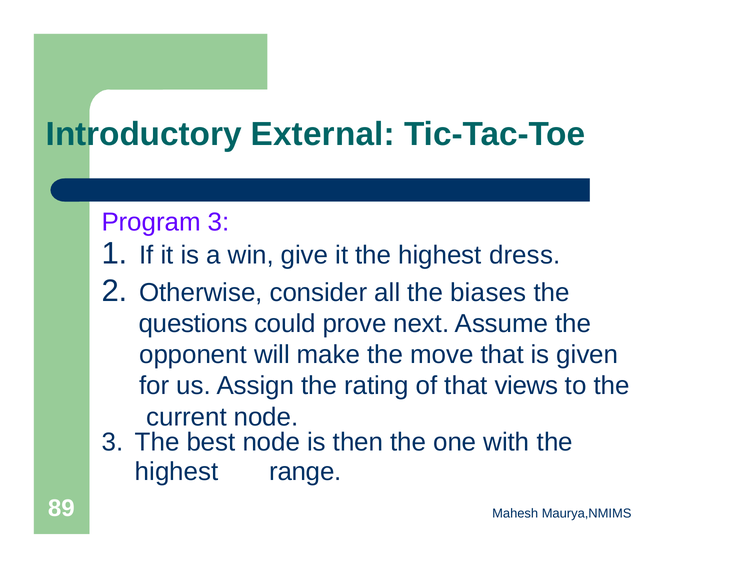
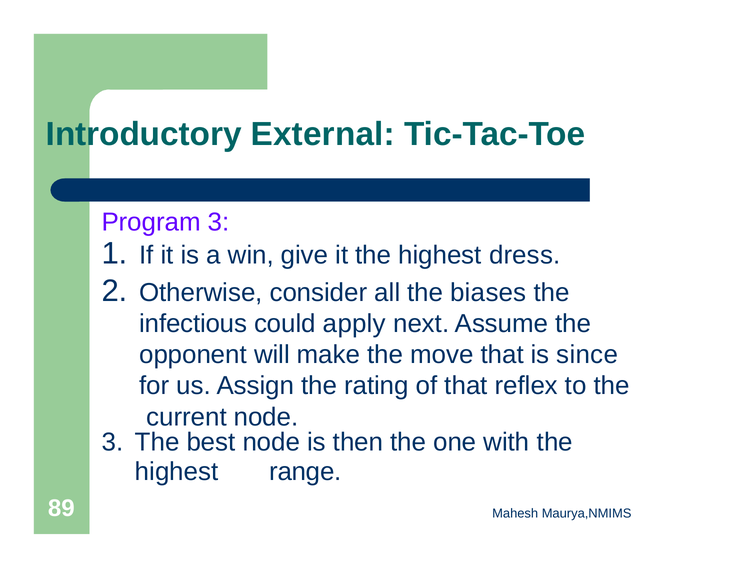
questions: questions -> infectious (193, 324)
prove: prove -> apply (354, 324)
given: given -> since (587, 355)
views: views -> reflex (526, 386)
